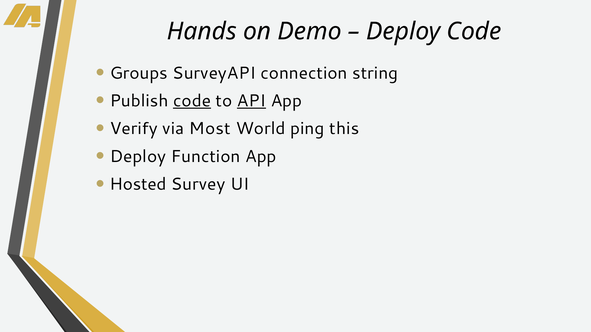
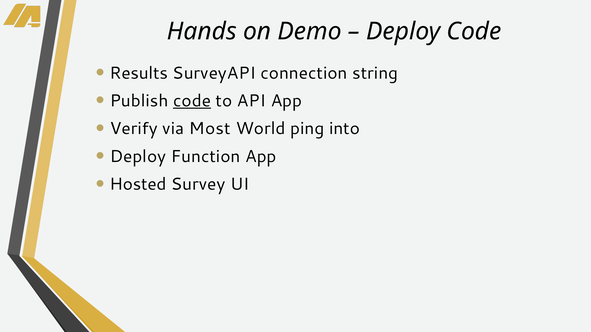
Groups: Groups -> Results (139, 73)
API underline: present -> none (251, 101)
this: this -> into (344, 129)
